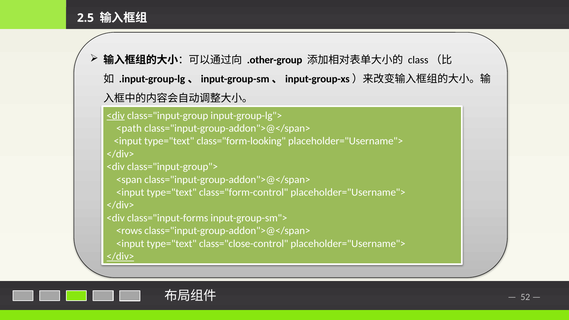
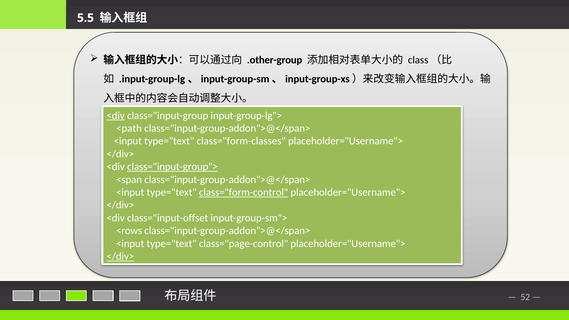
2.5: 2.5 -> 5.5 (85, 18)
class="form-looking: class="form-looking -> class="form-classes (241, 141)
class="input-group"> underline: none -> present (172, 167)
class="form-control underline: none -> present (244, 192)
class="input-forms: class="input-forms -> class="input-offset (168, 218)
class="close-control: class="close-control -> class="page-control (244, 244)
